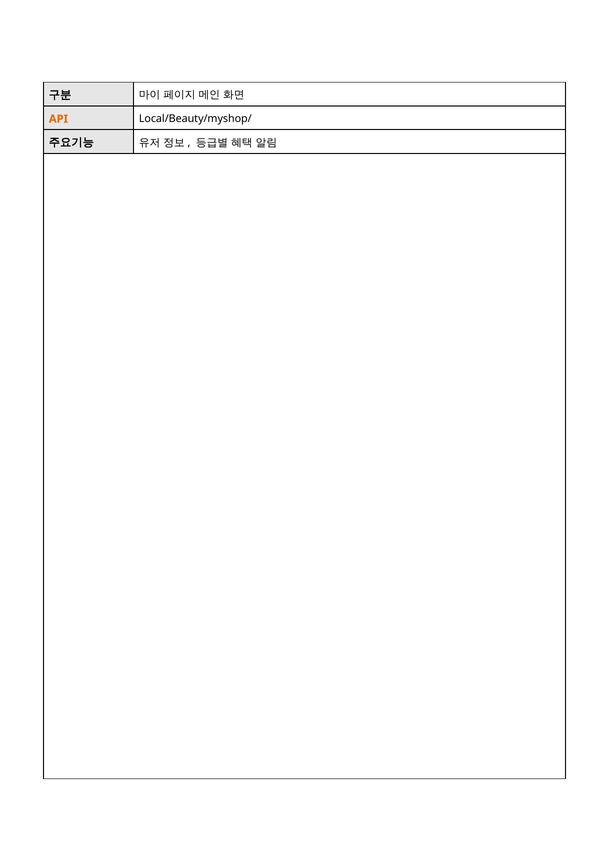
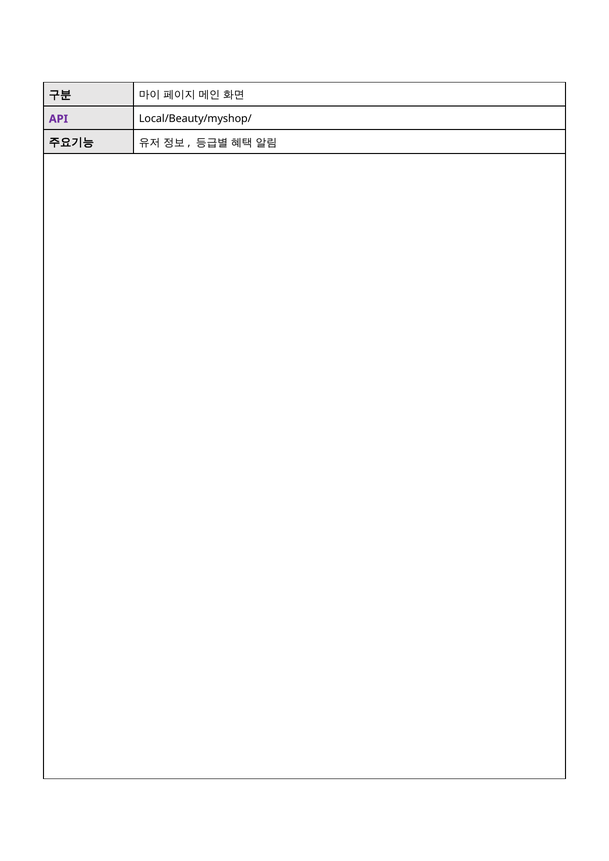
API colour: orange -> purple (58, 119)
